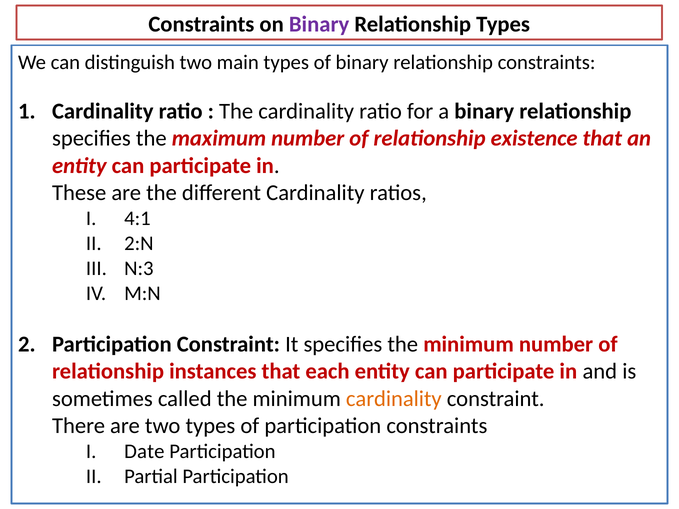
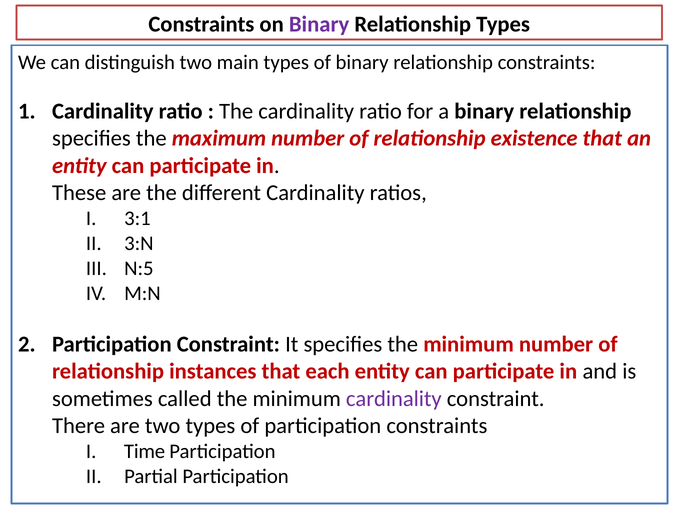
4:1: 4:1 -> 3:1 (137, 219)
2:N: 2:N -> 3:N (139, 244)
N:3: N:3 -> N:5 (139, 268)
cardinality colour: orange -> purple (394, 399)
Date: Date -> Time (145, 452)
